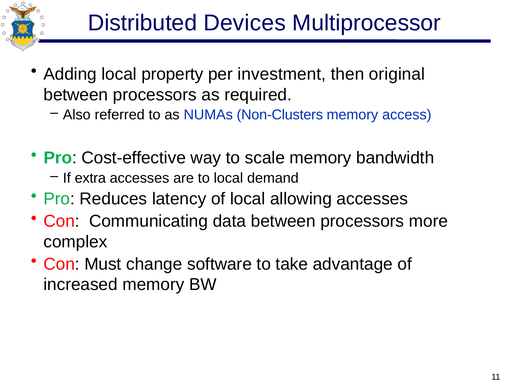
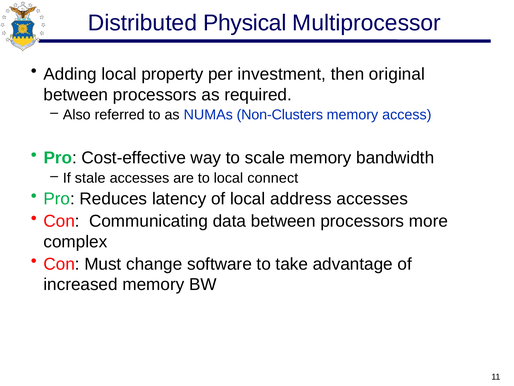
Devices: Devices -> Physical (245, 23)
extra: extra -> stale (90, 178)
demand: demand -> connect (273, 178)
allowing: allowing -> address (301, 199)
